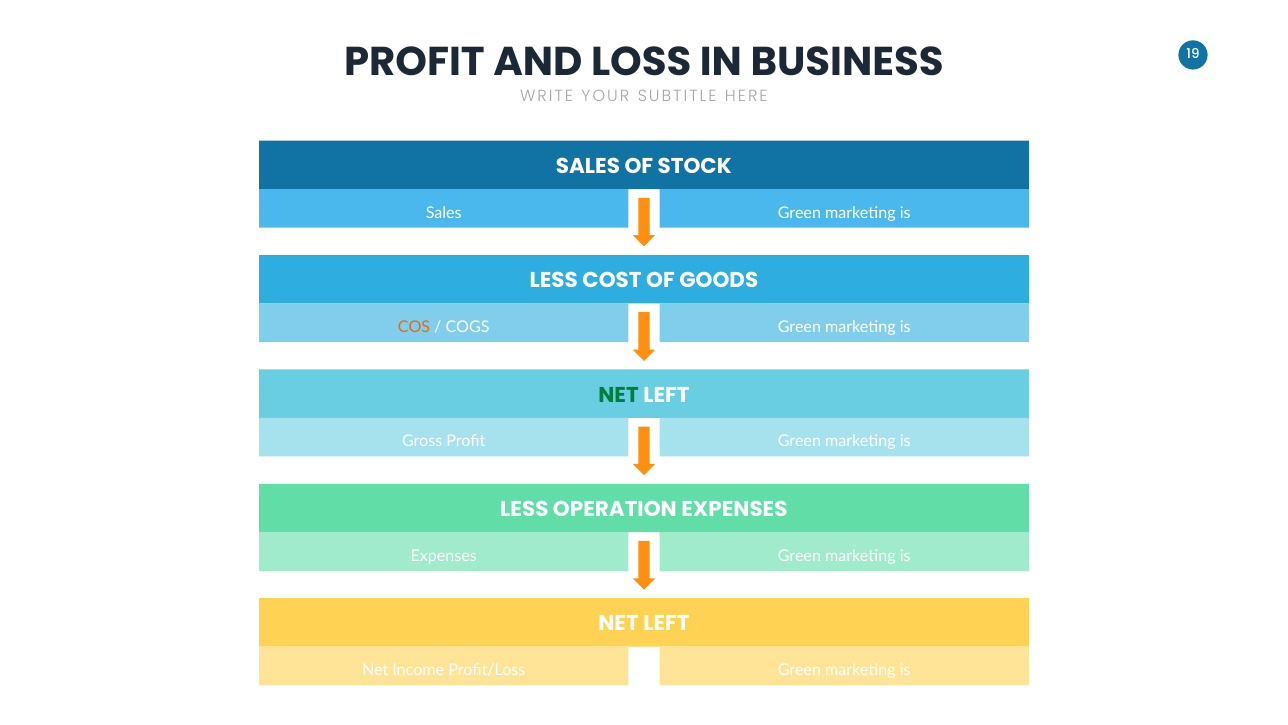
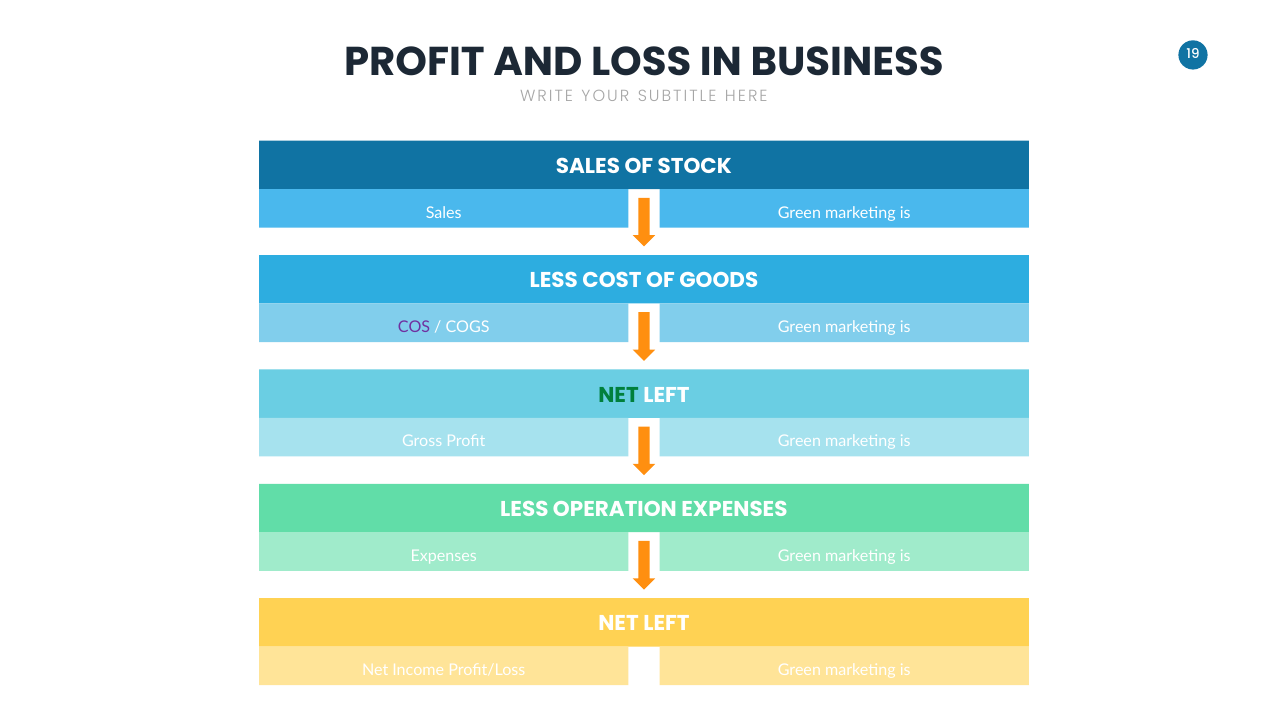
COS colour: orange -> purple (414, 327)
